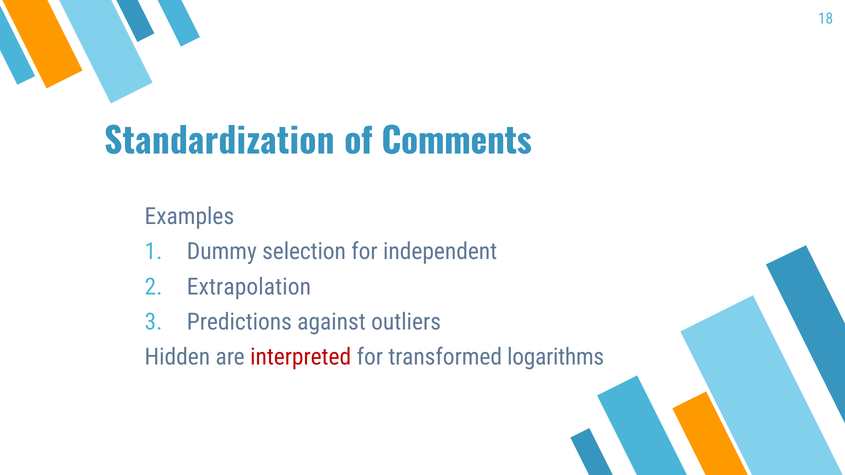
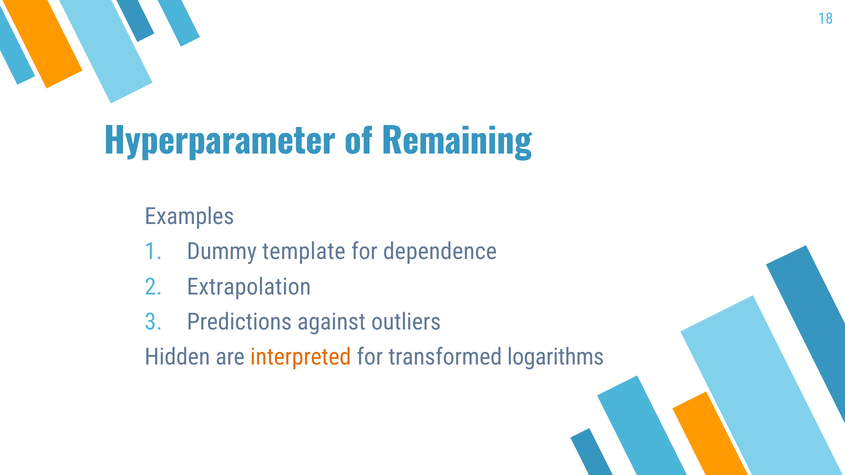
Standardization: Standardization -> Hyperparameter (220, 142)
Comments: Comments -> Remaining (457, 142)
selection: selection -> template (304, 252)
independent: independent -> dependence (440, 252)
interpreted colour: red -> orange (301, 357)
